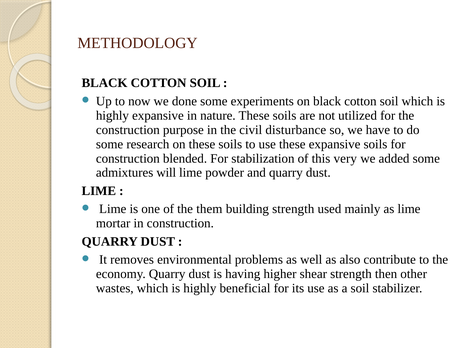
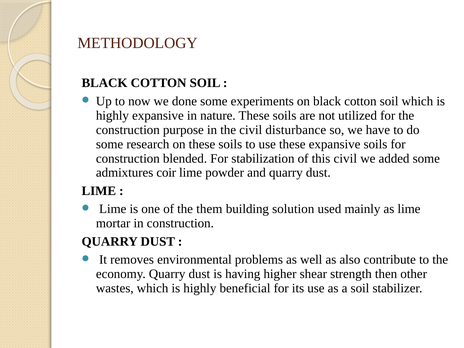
this very: very -> civil (345, 158)
will: will -> coir (166, 173)
building strength: strength -> solution (293, 209)
